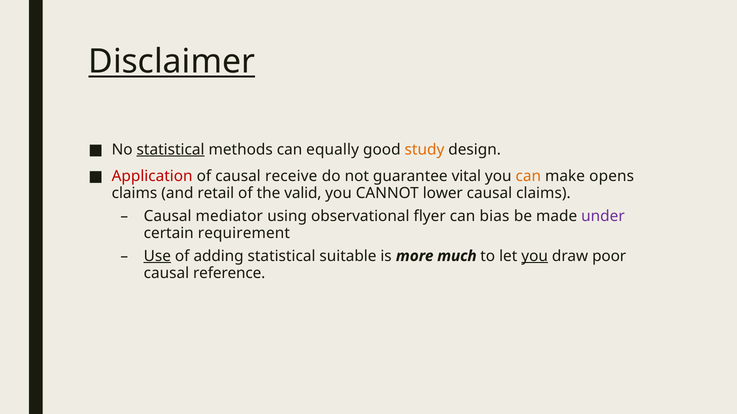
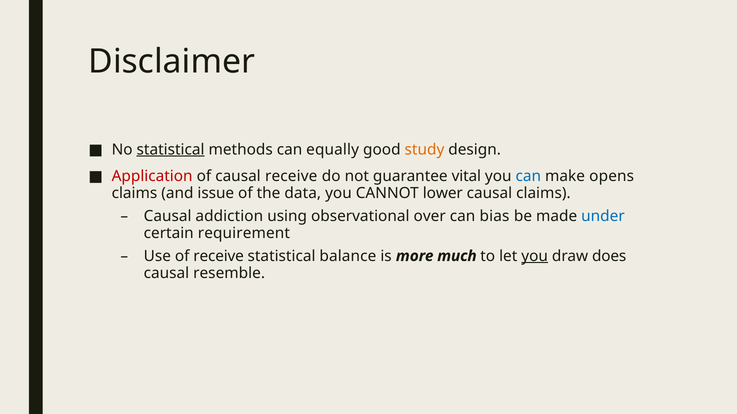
Disclaimer underline: present -> none (172, 62)
can colour: orange -> blue (528, 176)
retail: retail -> issue (216, 194)
valid: valid -> data (303, 194)
mediator: mediator -> addiction (229, 216)
flyer: flyer -> over (430, 216)
under colour: purple -> blue (603, 216)
Use underline: present -> none (157, 256)
of adding: adding -> receive (219, 256)
suitable: suitable -> balance (348, 256)
poor: poor -> does (609, 256)
reference: reference -> resemble (229, 274)
